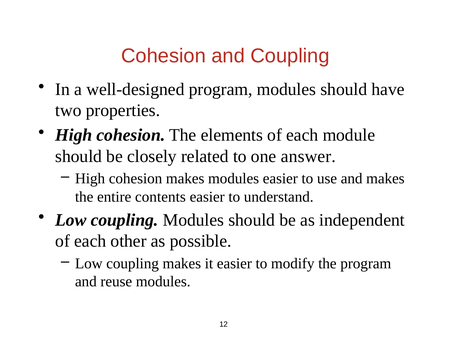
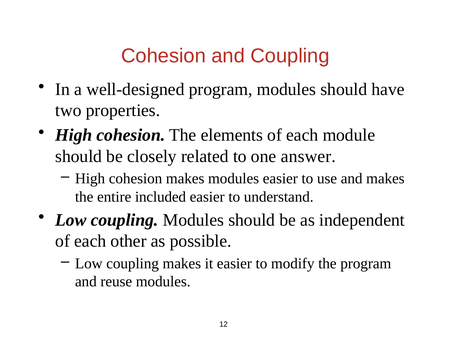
contents: contents -> included (161, 196)
